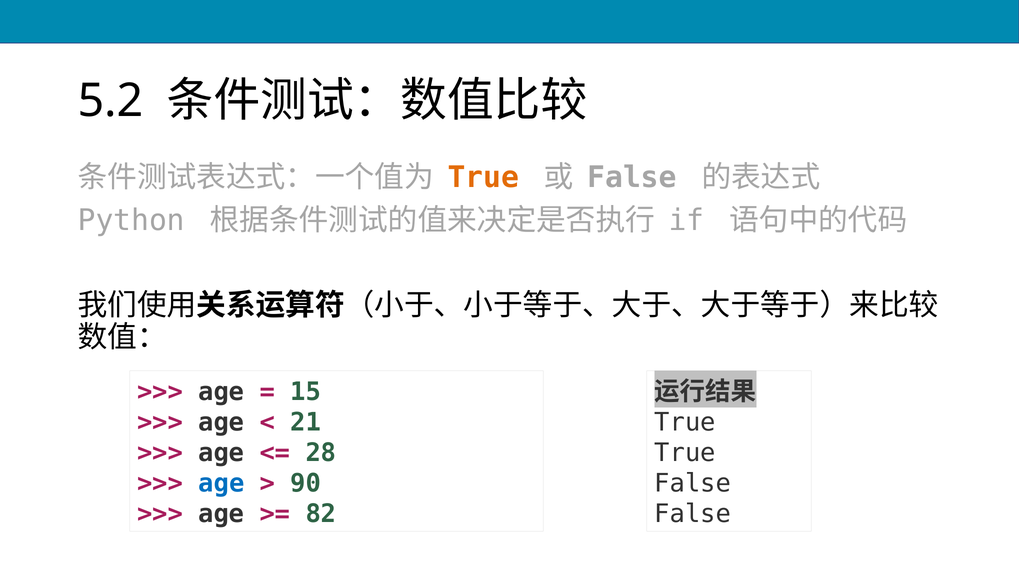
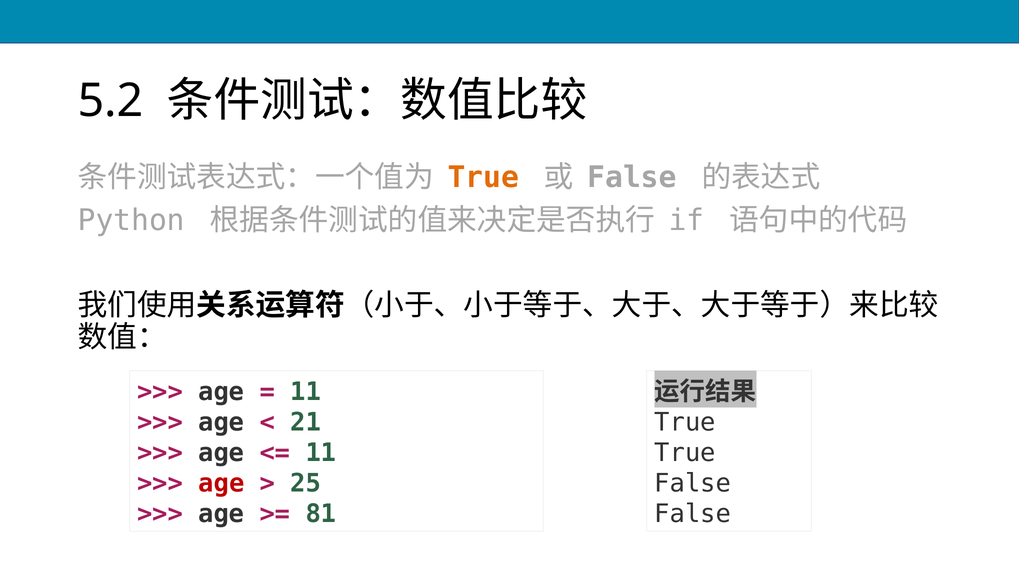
15: 15 -> 11 (306, 392)
28: 28 -> 11 (321, 453)
age colour: blue -> red (221, 484)
90: 90 -> 25 (306, 484)
82: 82 -> 81 (321, 514)
